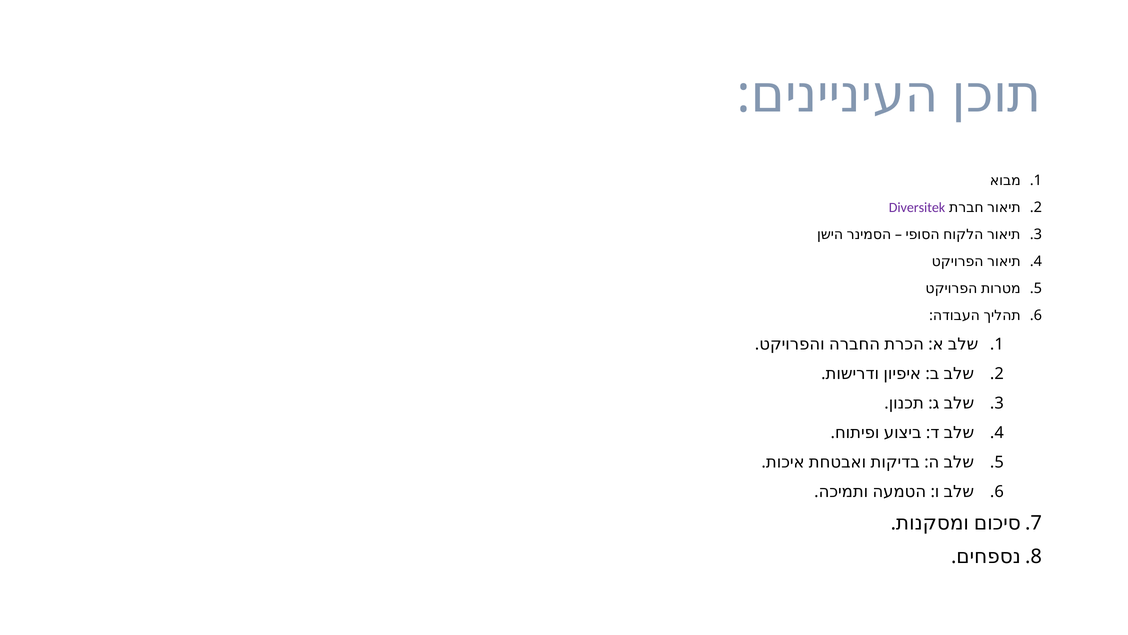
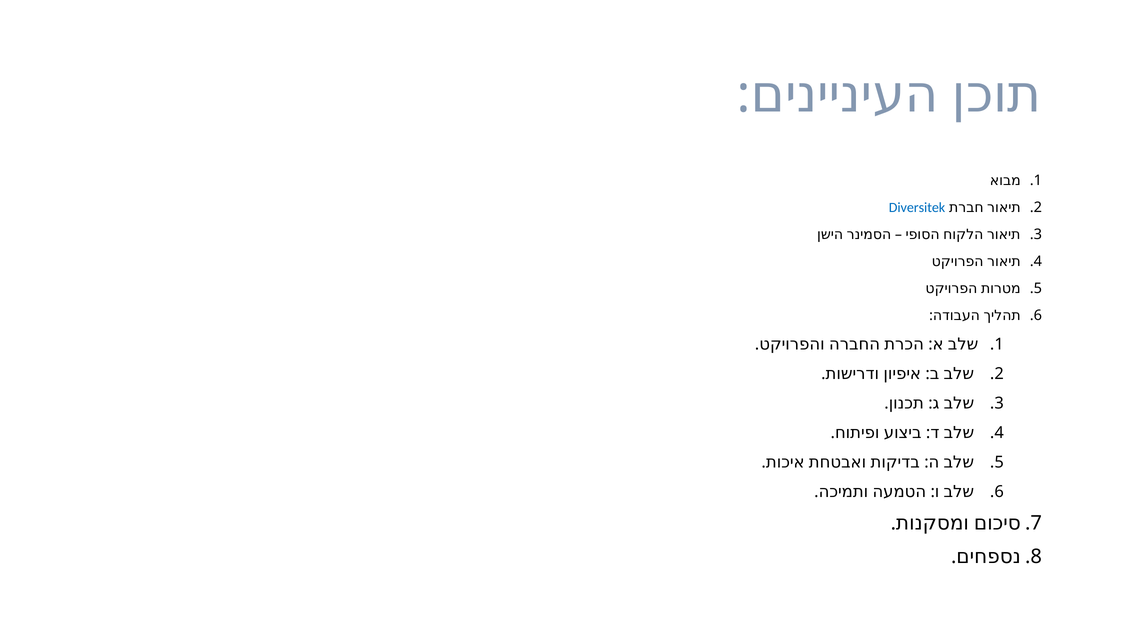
Diversitek colour: purple -> blue (917, 208)
